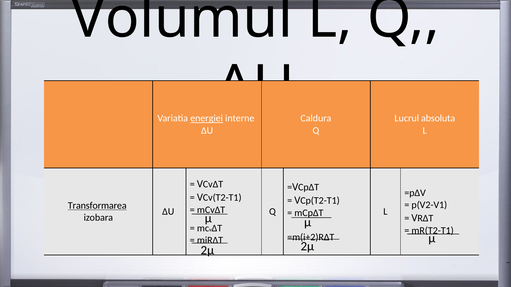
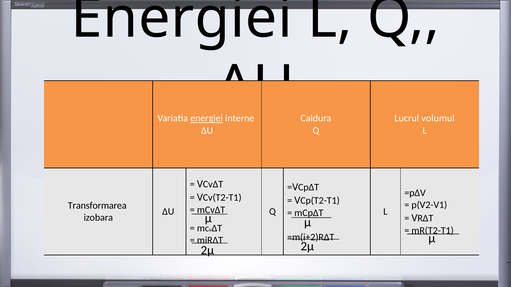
Volumul: Volumul -> Energiei (182, 18)
absoluta: absoluta -> volumul (438, 119)
Transformarea underline: present -> none (97, 206)
